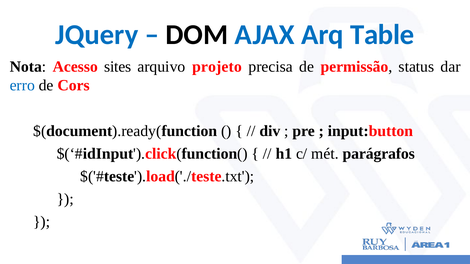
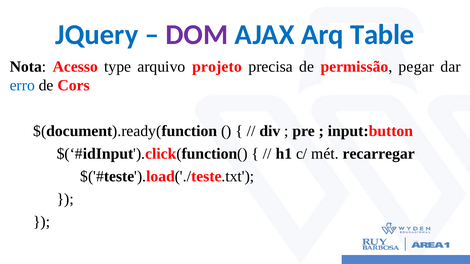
DOM colour: black -> purple (197, 35)
sites: sites -> type (118, 67)
status: status -> pegar (416, 67)
parágrafos: parágrafos -> recarregar (379, 154)
